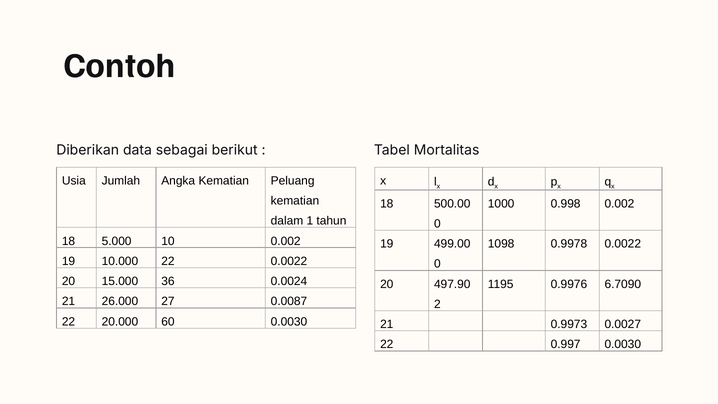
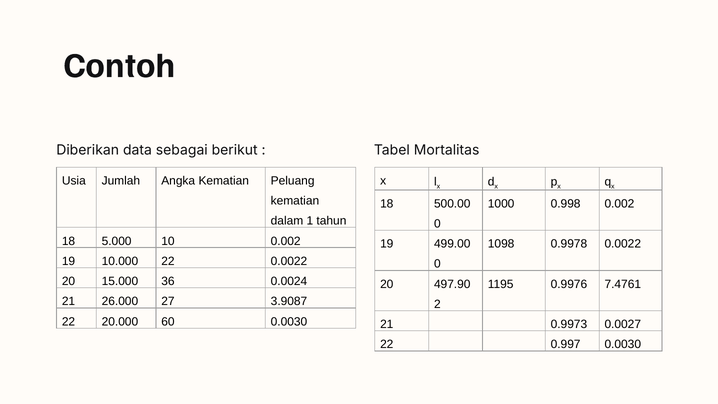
6.7090: 6.7090 -> 7.4761 (623, 284)
0.0087: 0.0087 -> 3.9087 (289, 301)
